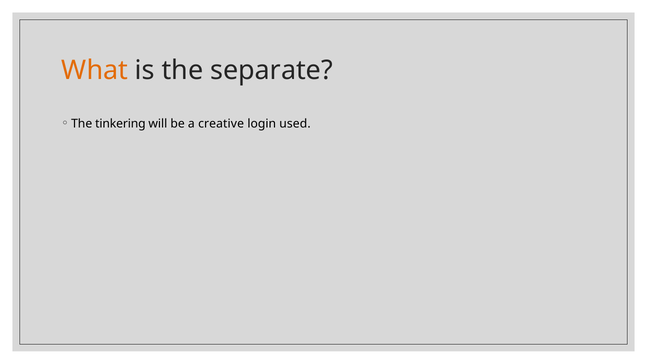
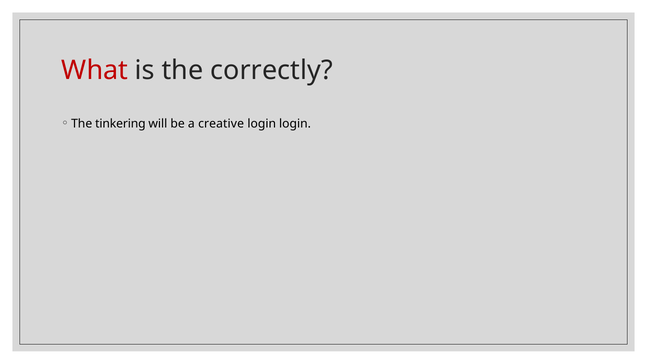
What colour: orange -> red (95, 70)
separate: separate -> correctly (271, 70)
login used: used -> login (295, 124)
